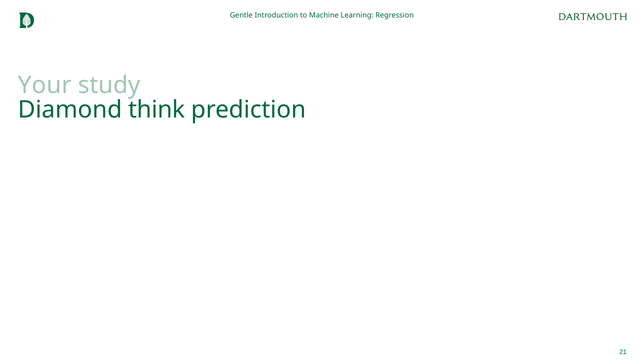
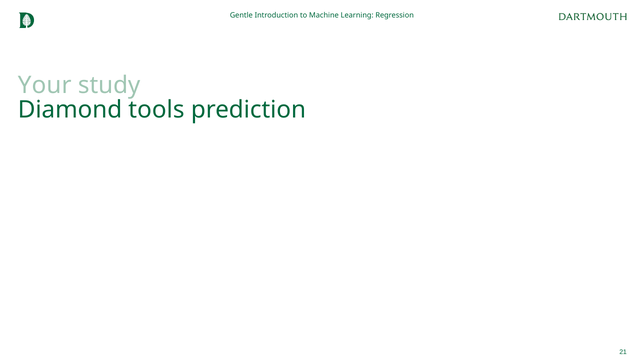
think: think -> tools (156, 110)
